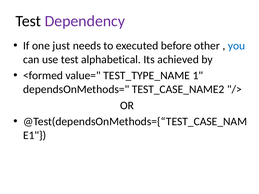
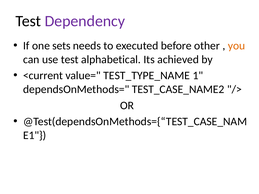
just: just -> sets (61, 46)
you colour: blue -> orange (237, 46)
<formed: <formed -> <current (43, 76)
